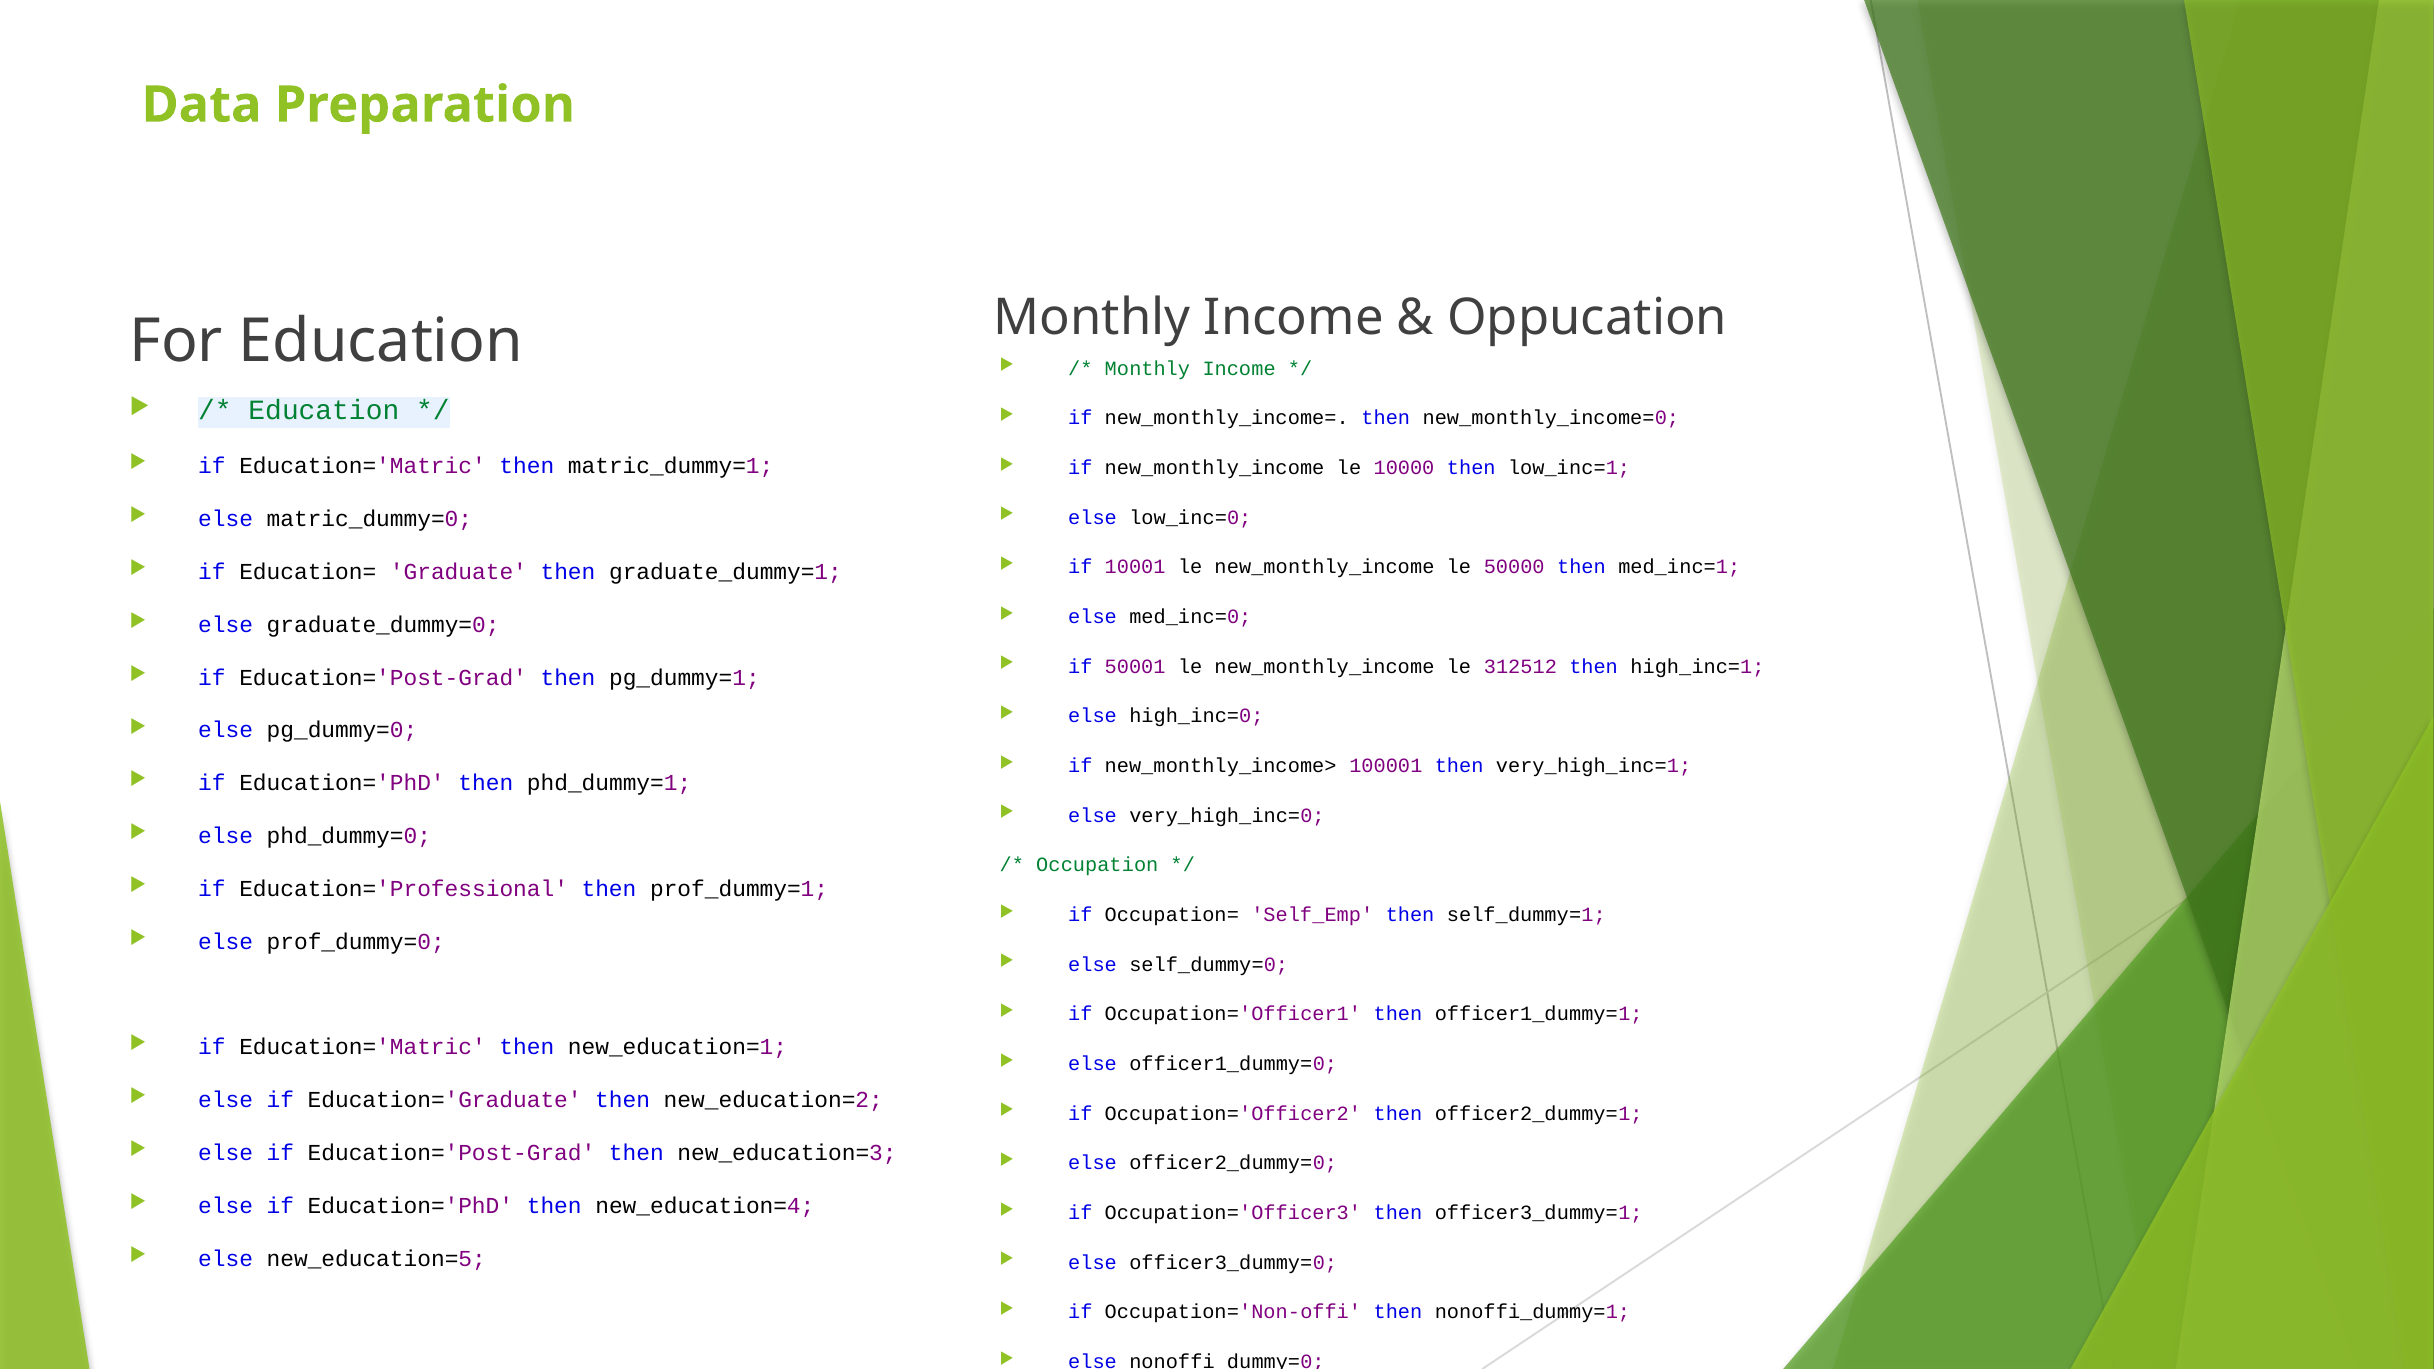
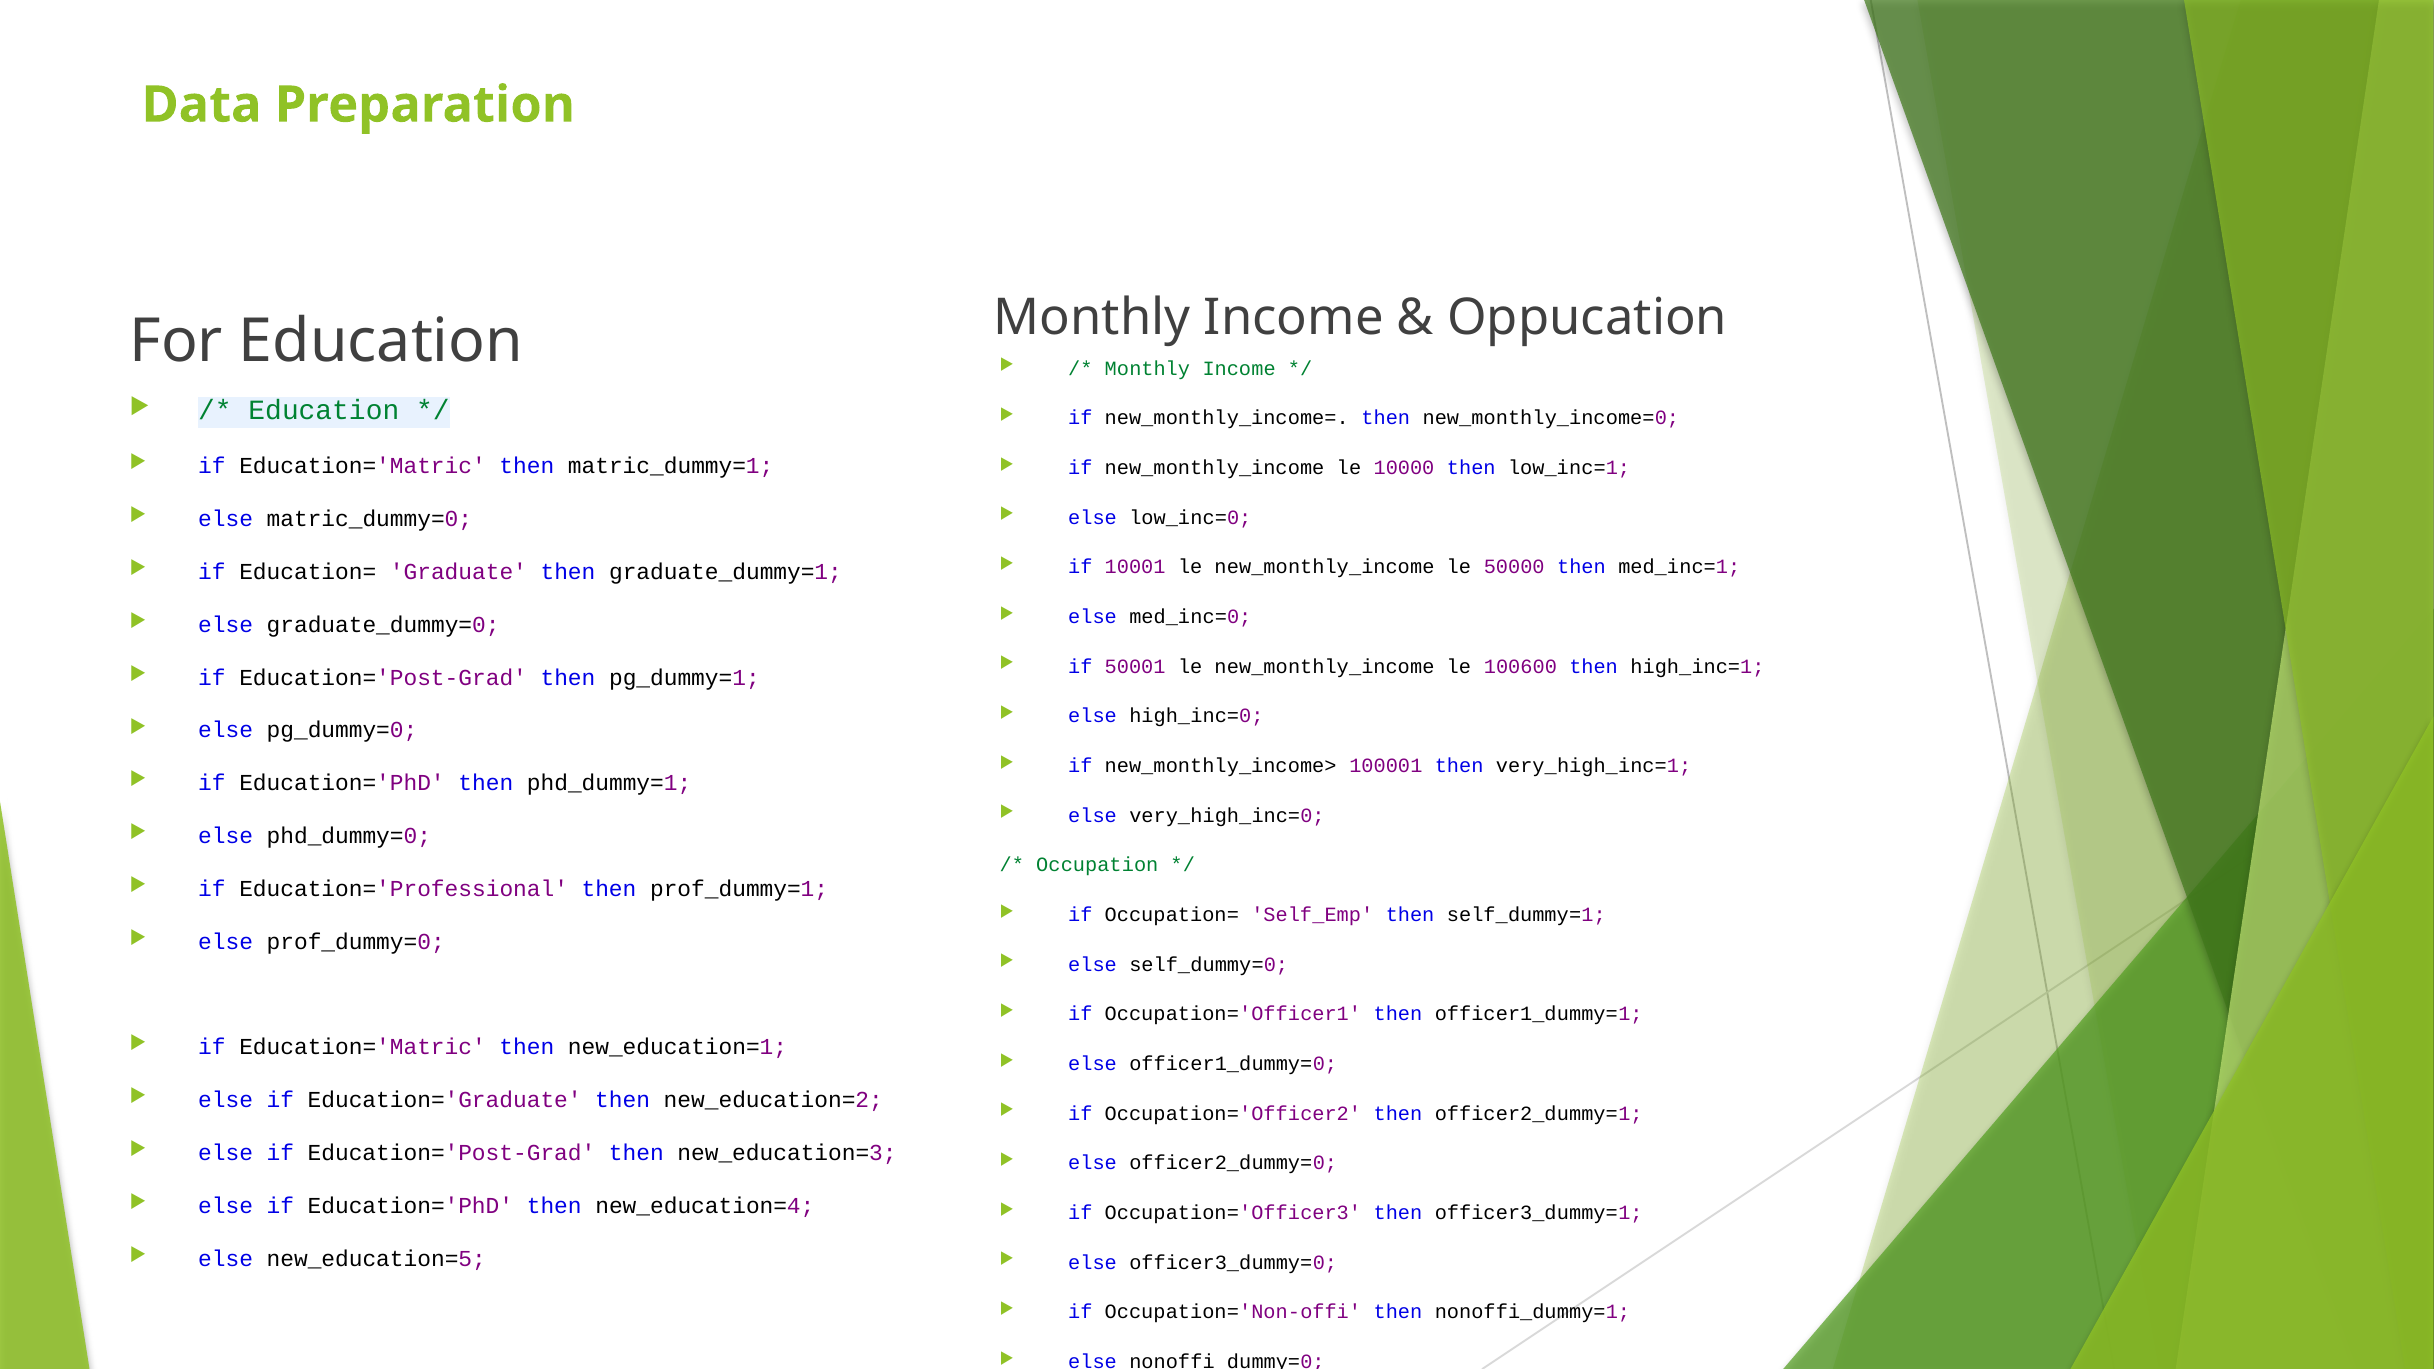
312512: 312512 -> 100600 (1520, 667)
